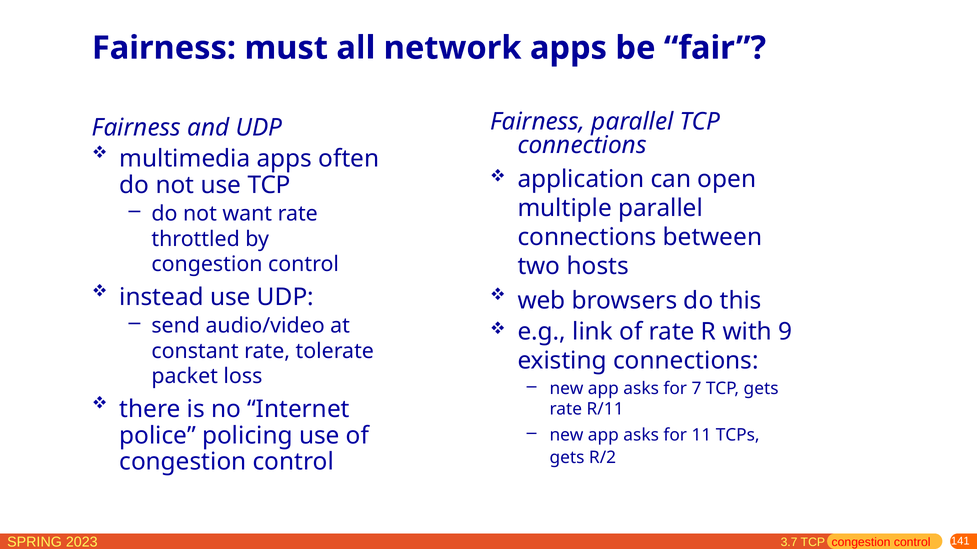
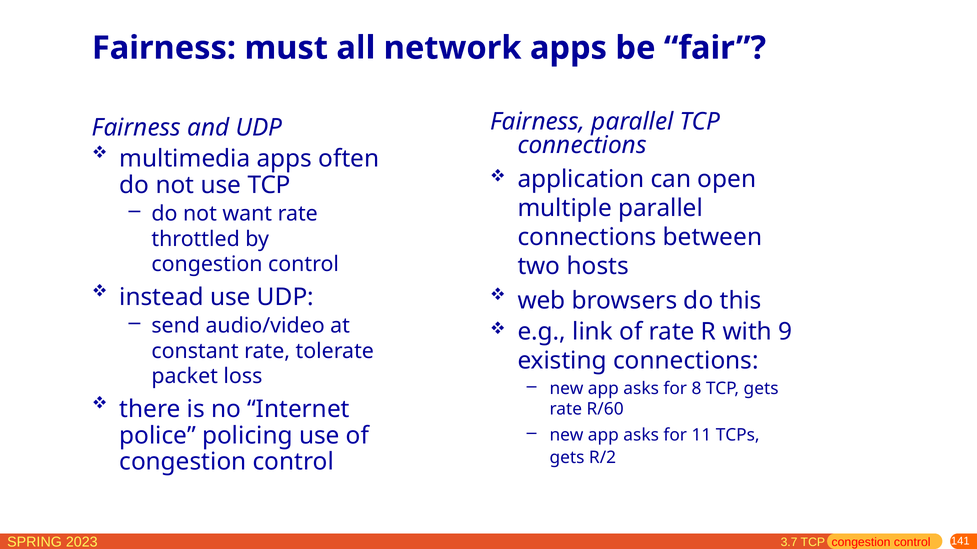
7: 7 -> 8 (696, 389)
R/11: R/11 -> R/60 (605, 410)
